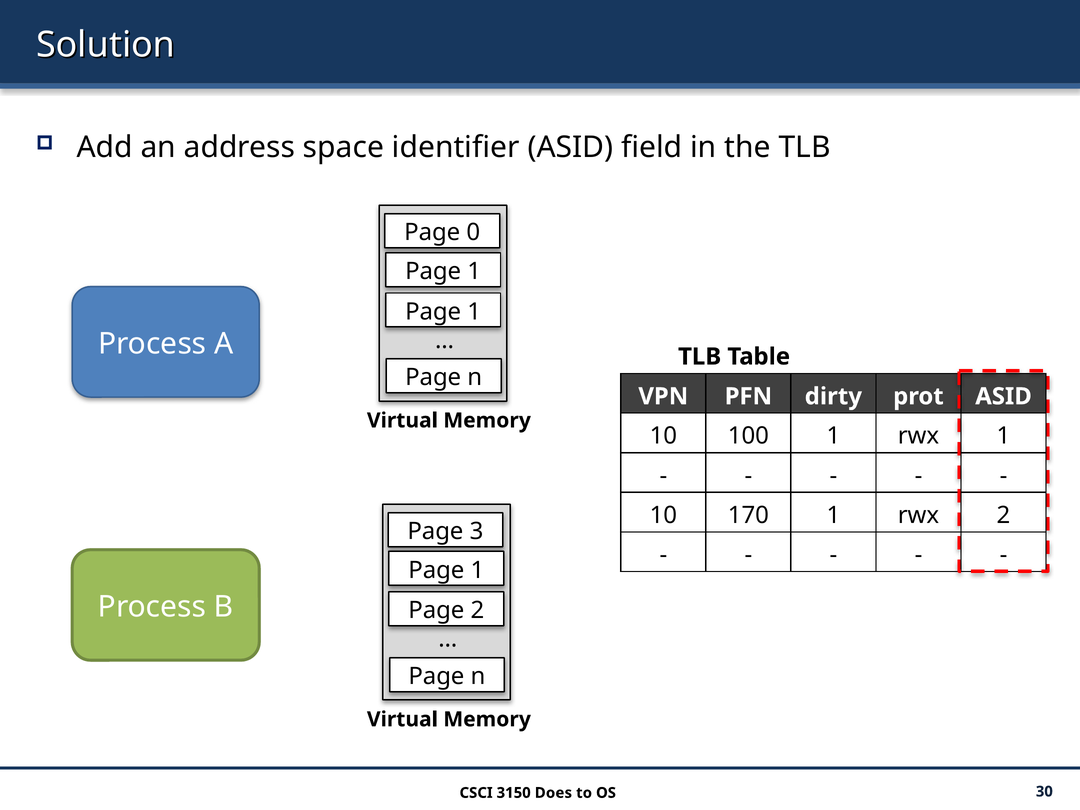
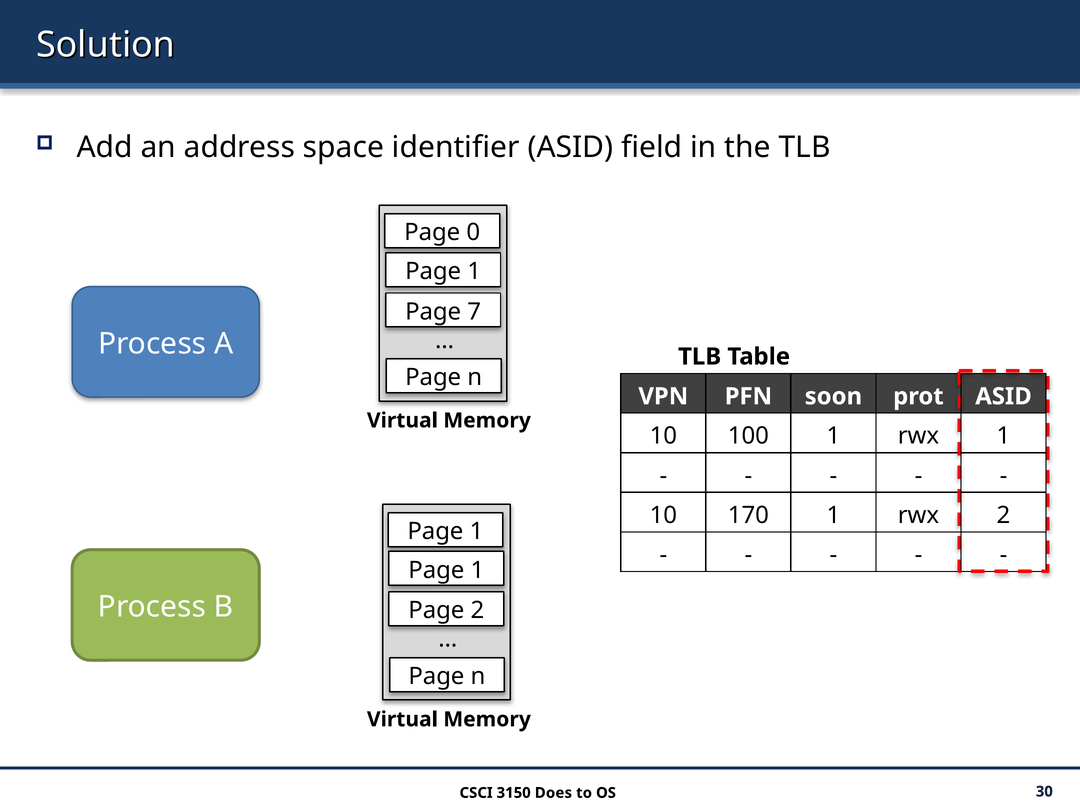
1: 1 -> 7 (474, 312)
dirty: dirty -> soon (833, 396)
3: 3 -> 1 (476, 531)
